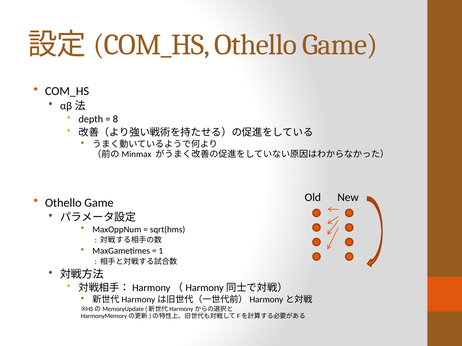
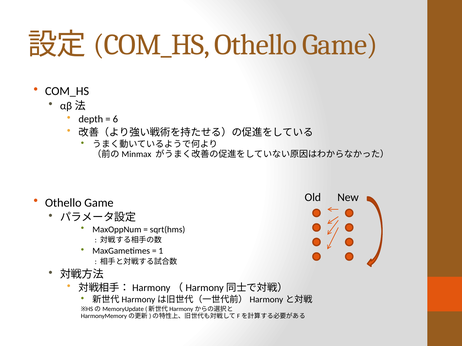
8: 8 -> 6 (115, 119)
